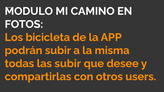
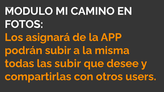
bicicleta: bicicleta -> asignará (48, 37)
